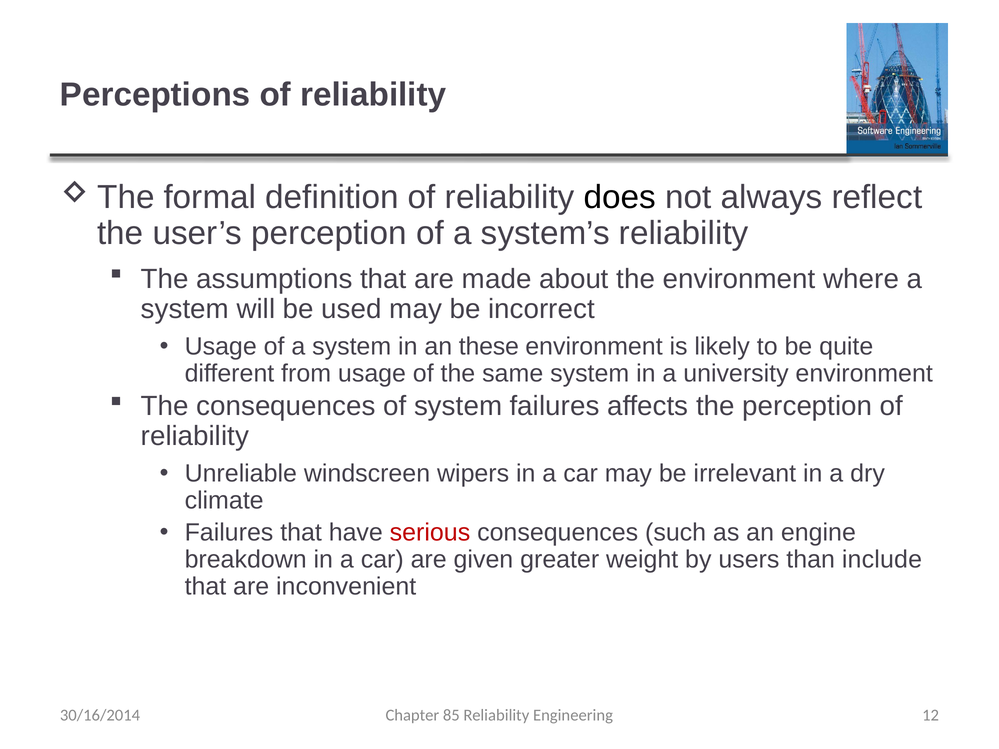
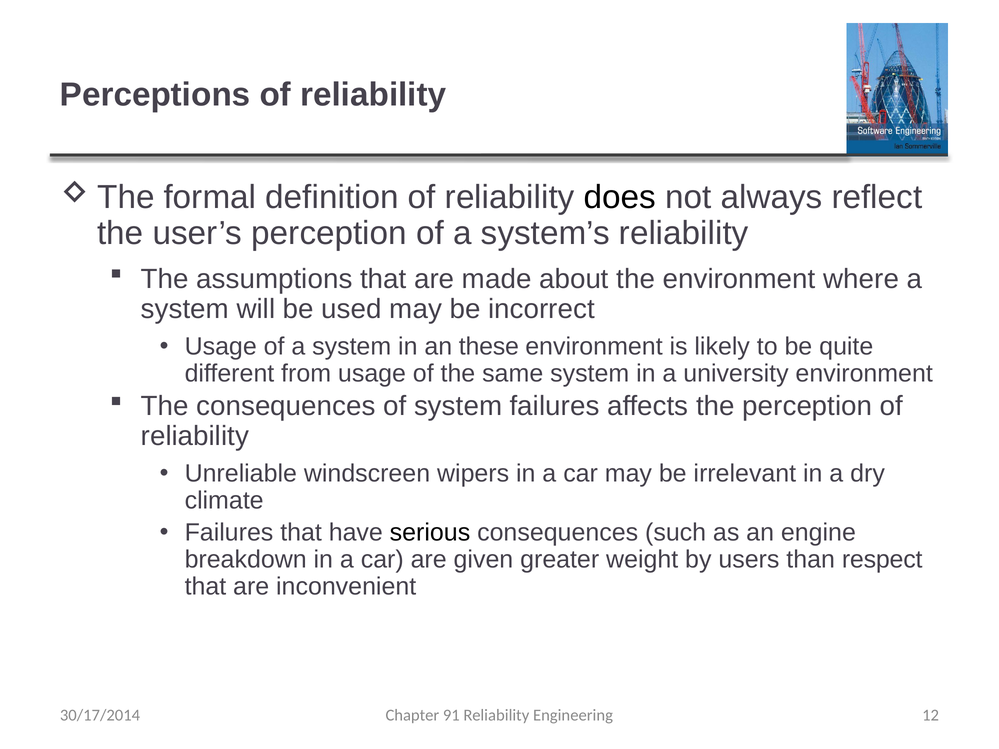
serious colour: red -> black (430, 533)
include: include -> respect (882, 560)
30/16/2014: 30/16/2014 -> 30/17/2014 (100, 716)
85: 85 -> 91 (451, 716)
